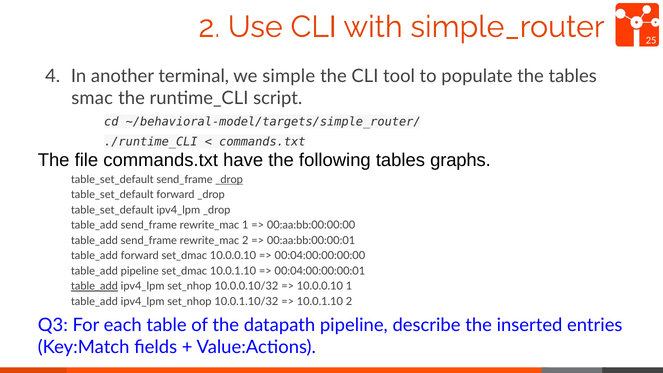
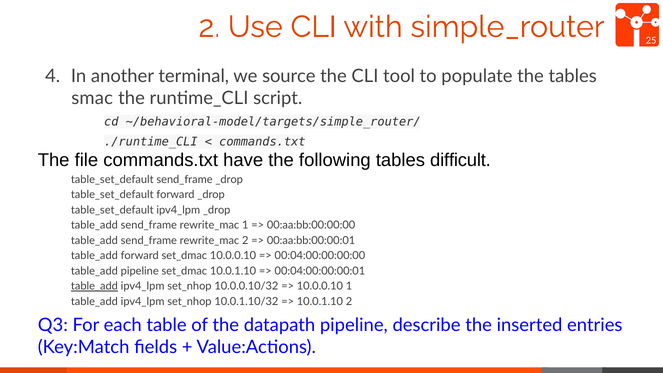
simple: simple -> source (289, 76)
graphs: graphs -> difficult (460, 160)
_drop underline: present -> none (229, 179)
